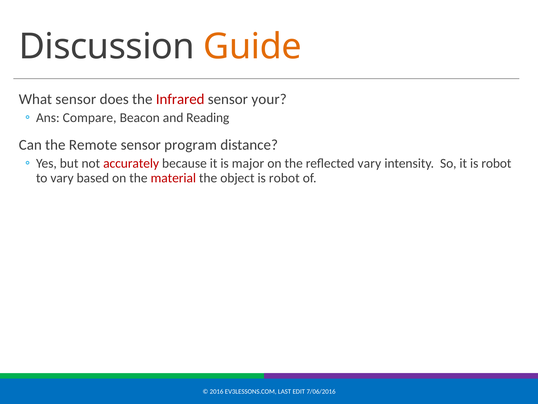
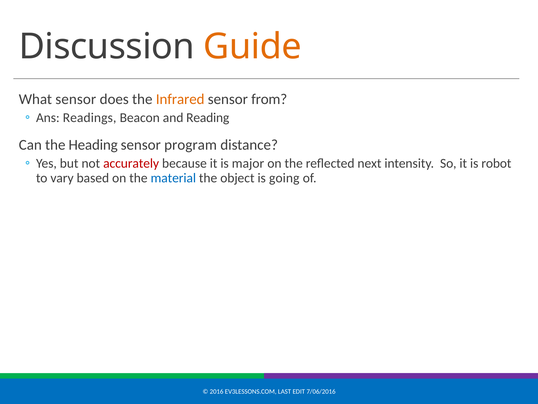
Infrared colour: red -> orange (180, 99)
your: your -> from (269, 99)
Compare: Compare -> Readings (90, 118)
Remote: Remote -> Heading (93, 145)
reflected vary: vary -> next (369, 163)
material colour: red -> blue (173, 178)
object is robot: robot -> going (284, 178)
